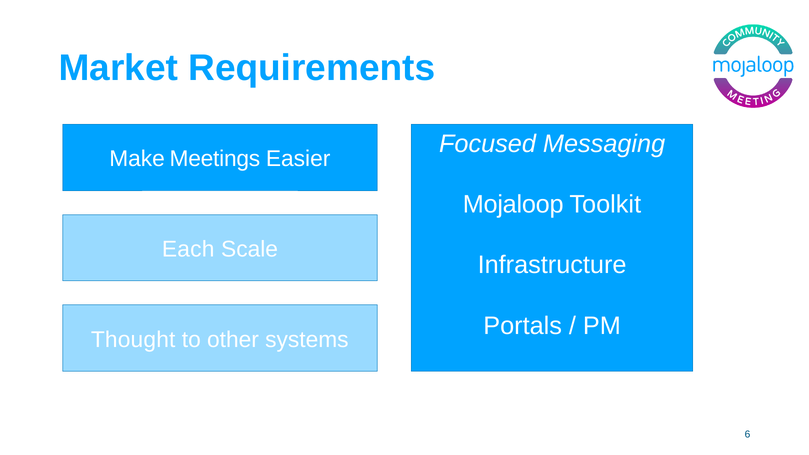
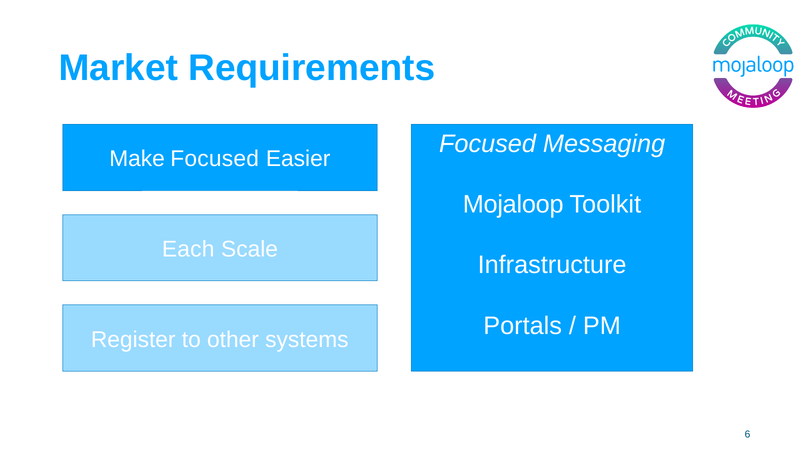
Make Meetings: Meetings -> Focused (215, 159)
Thought: Thought -> Register (133, 340)
